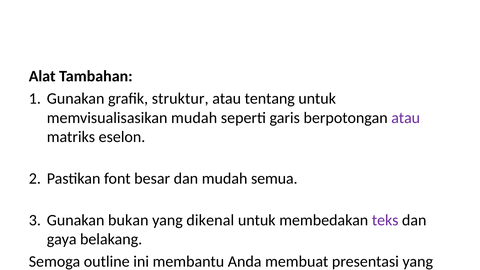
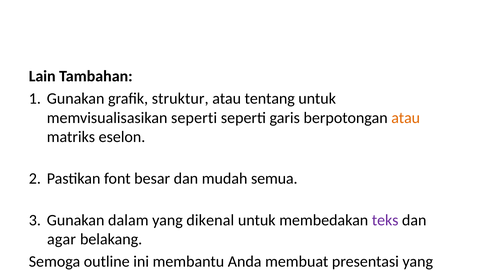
Alat: Alat -> Lain (42, 76)
memvisualisasikan mudah: mudah -> seperti (194, 118)
atau colour: purple -> orange (406, 118)
Gunakan bukan: bukan -> dalam (128, 220)
gaya: gaya -> agar (62, 239)
